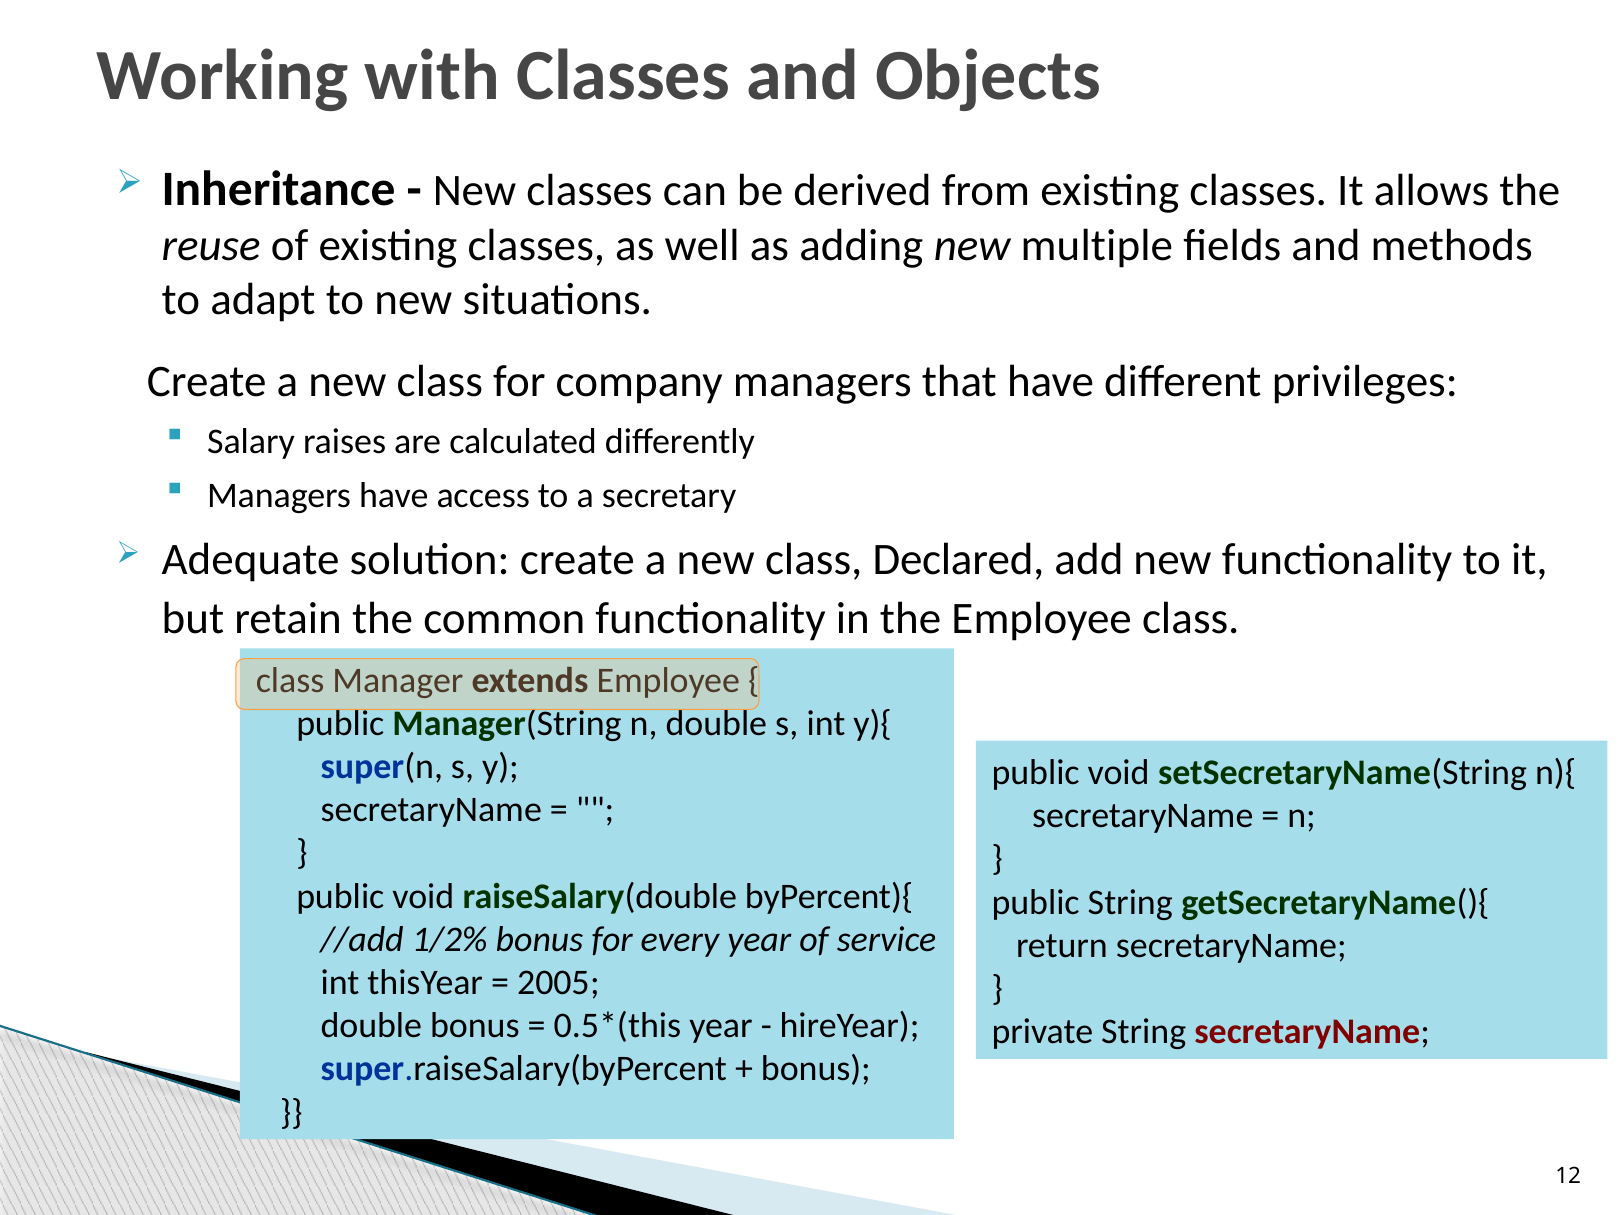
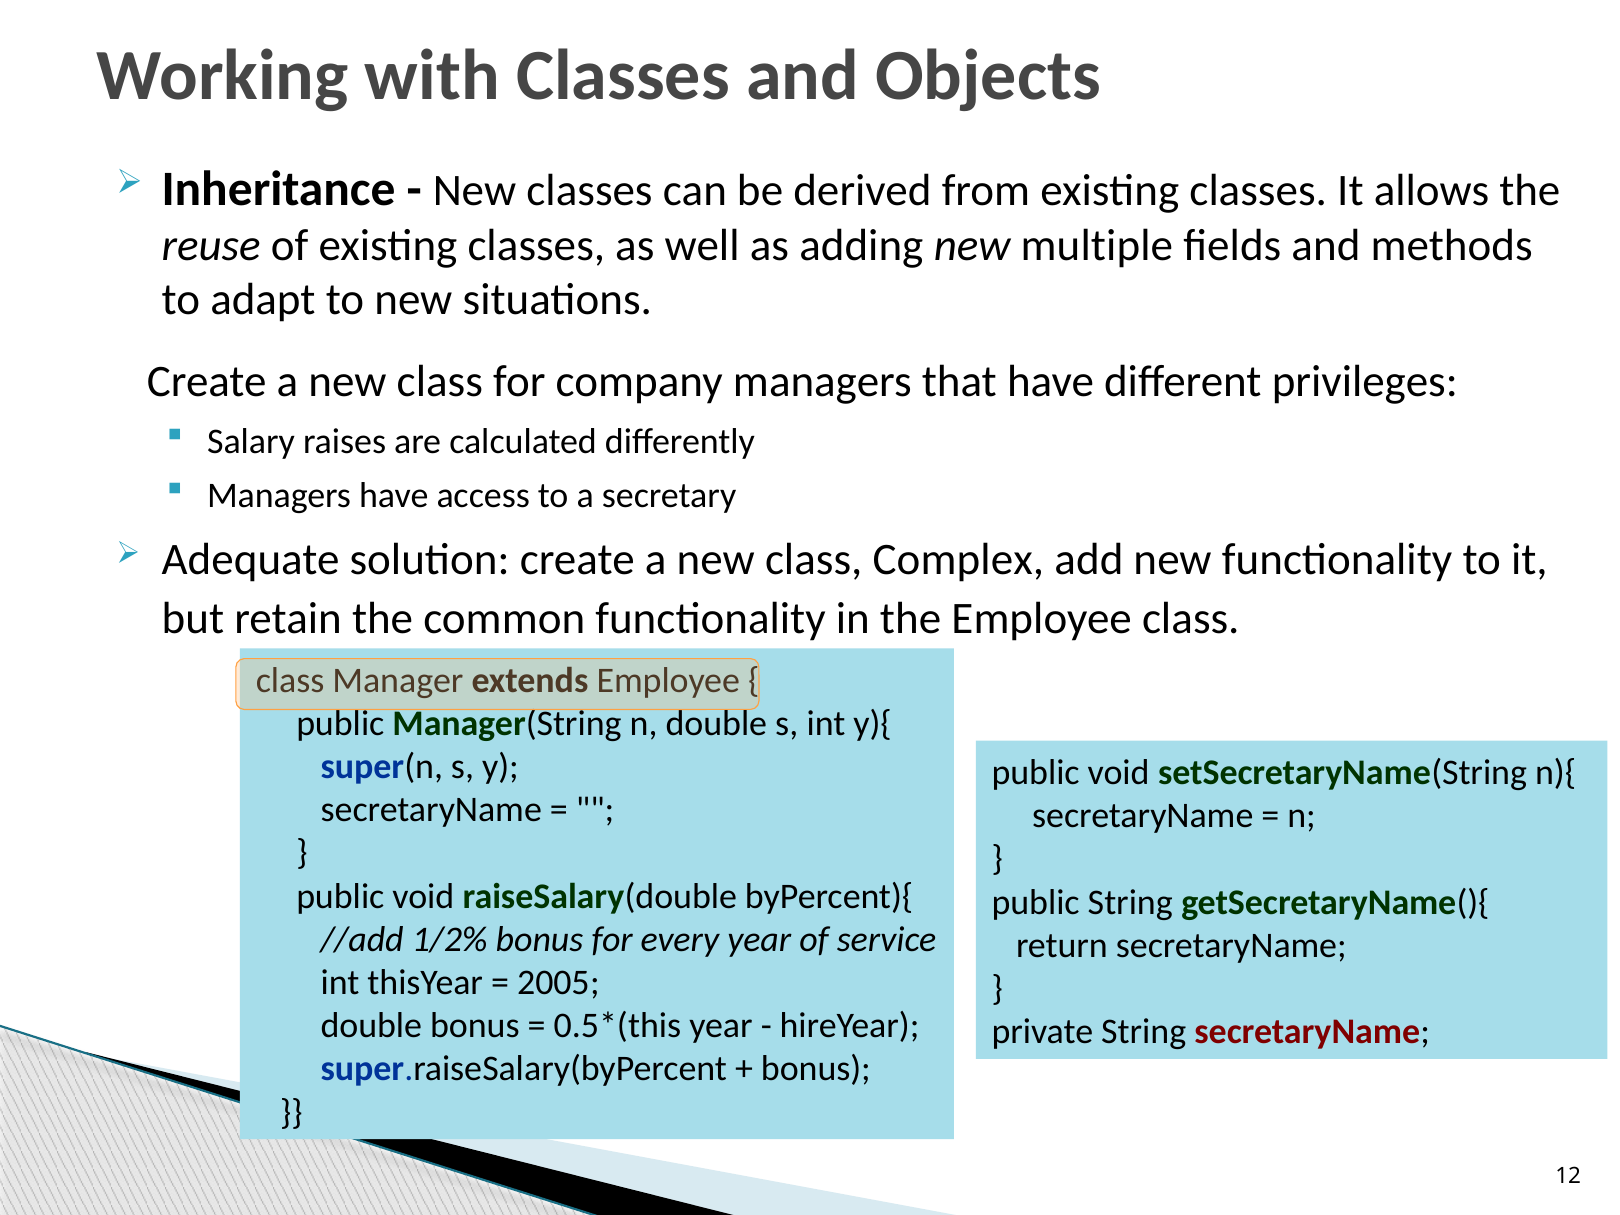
Declared: Declared -> Complex (958, 560)
